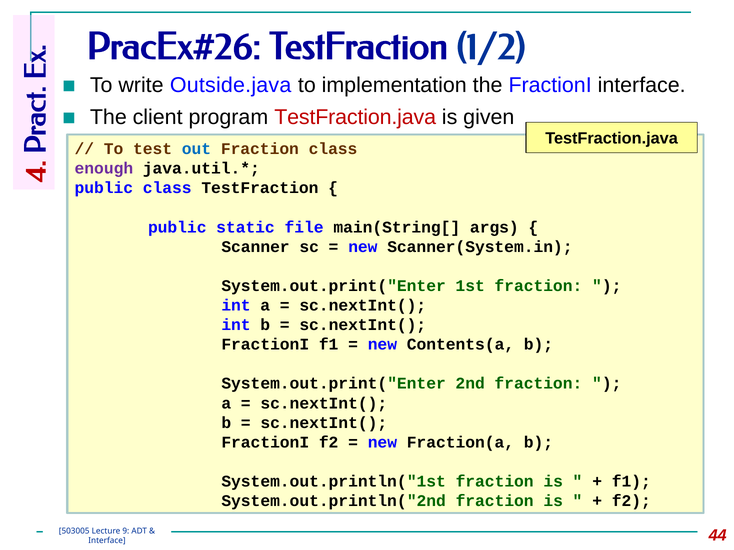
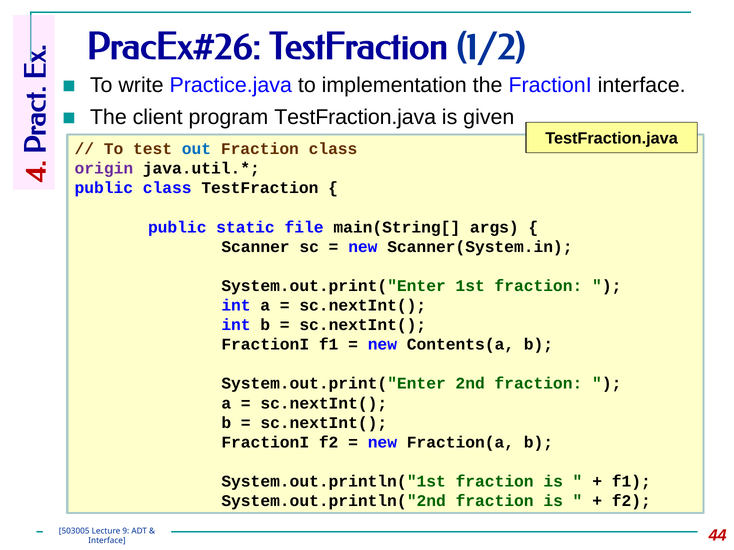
Outside.java: Outside.java -> Practice.java (231, 85)
TestFraction.java colour: red -> black (355, 117)
enough: enough -> origin (104, 169)
